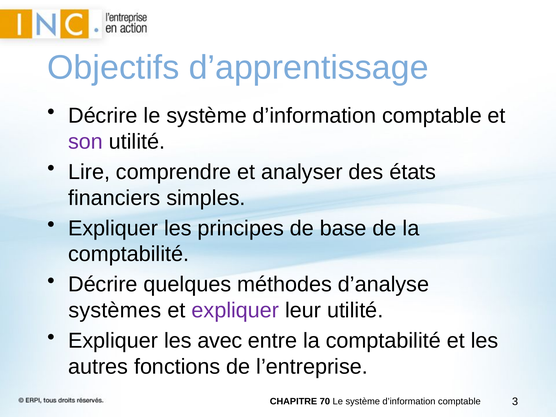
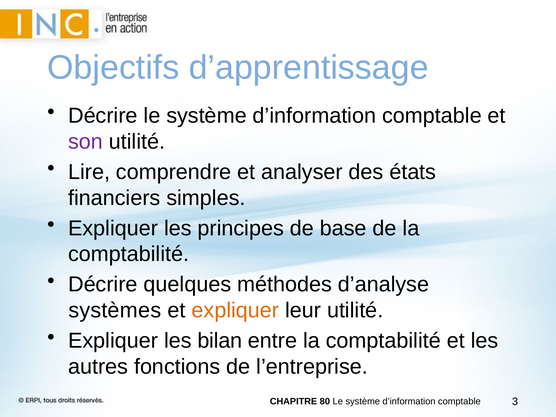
expliquer colour: purple -> orange (235, 310)
avec: avec -> bilan (220, 341)
70: 70 -> 80 (325, 401)
